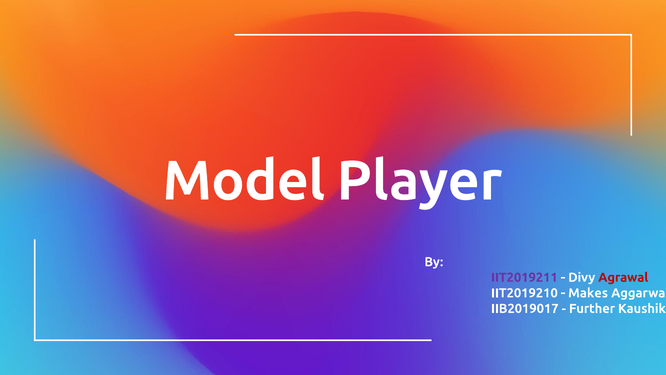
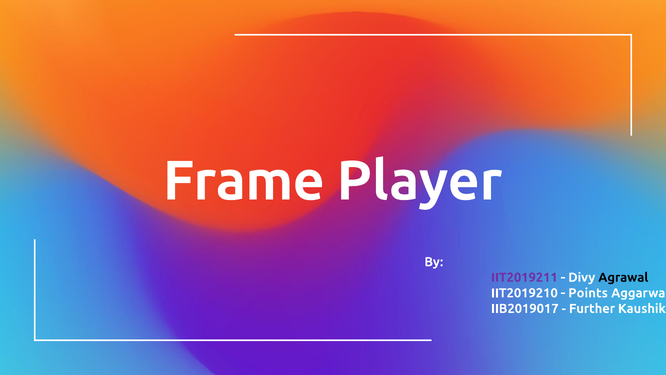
Model: Model -> Frame (244, 181)
Agrawal colour: red -> black (623, 277)
Makes: Makes -> Points (588, 293)
